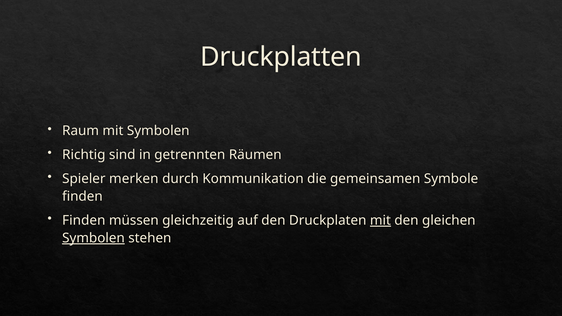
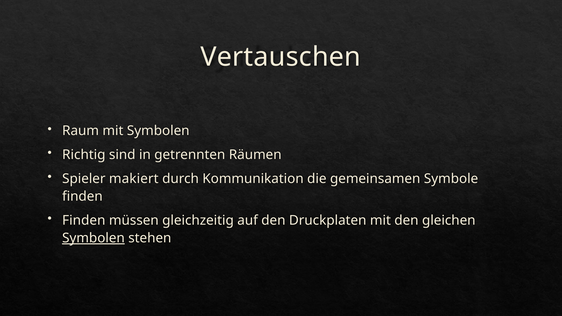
Druckplatten: Druckplatten -> Vertauschen (281, 57)
merken: merken -> makiert (134, 179)
mit underline: present -> none (380, 220)
